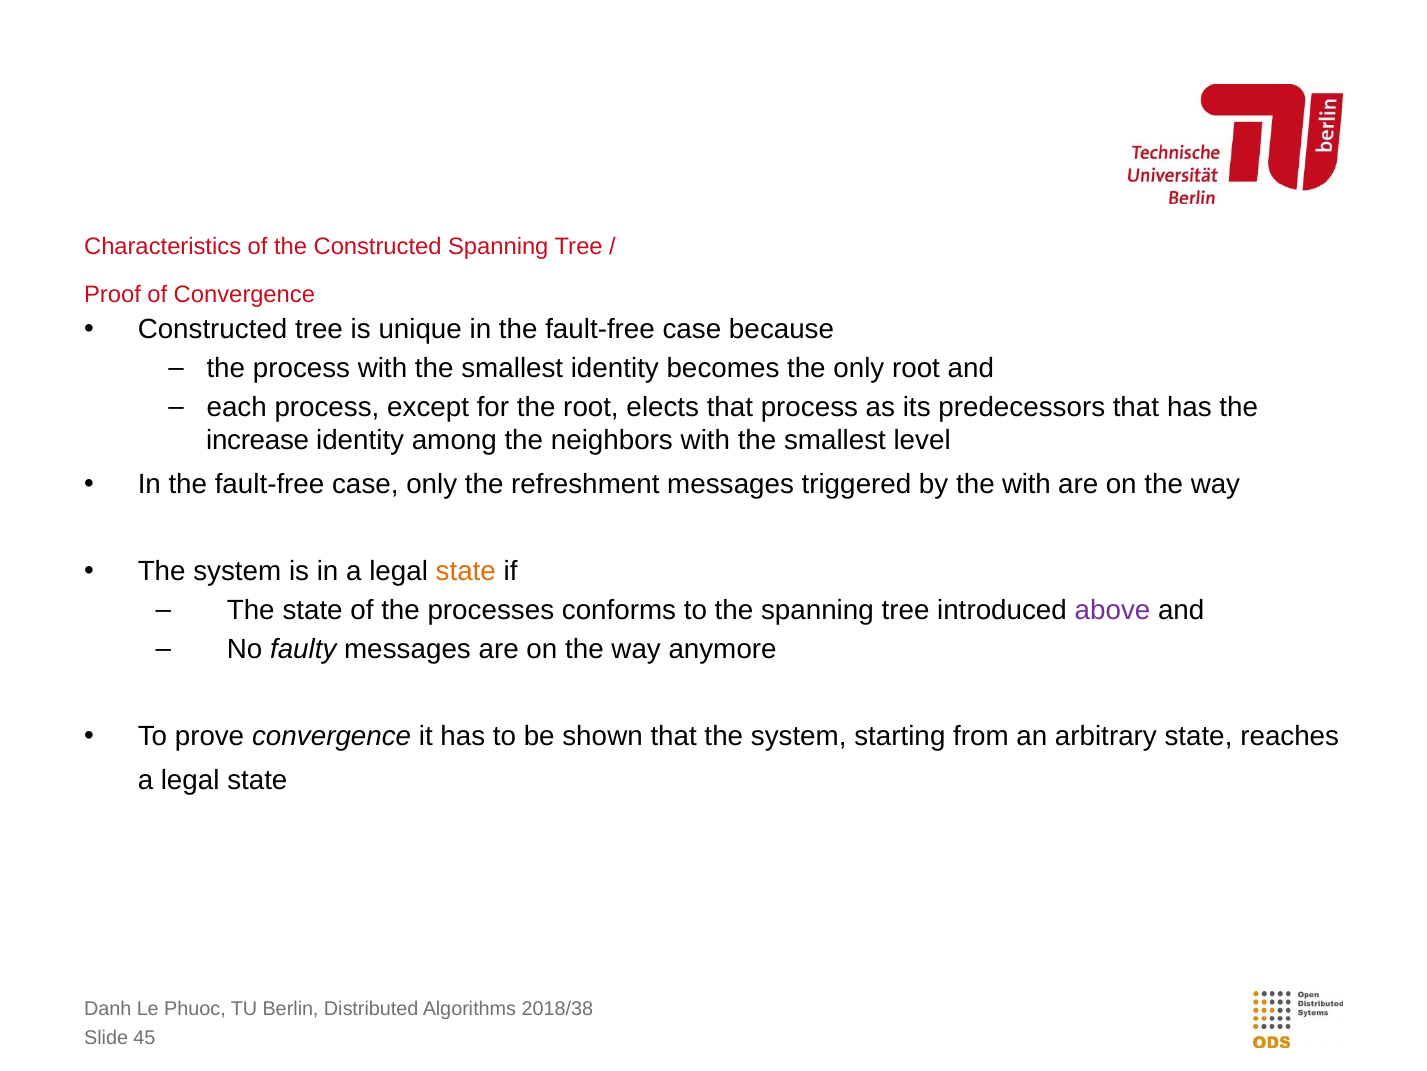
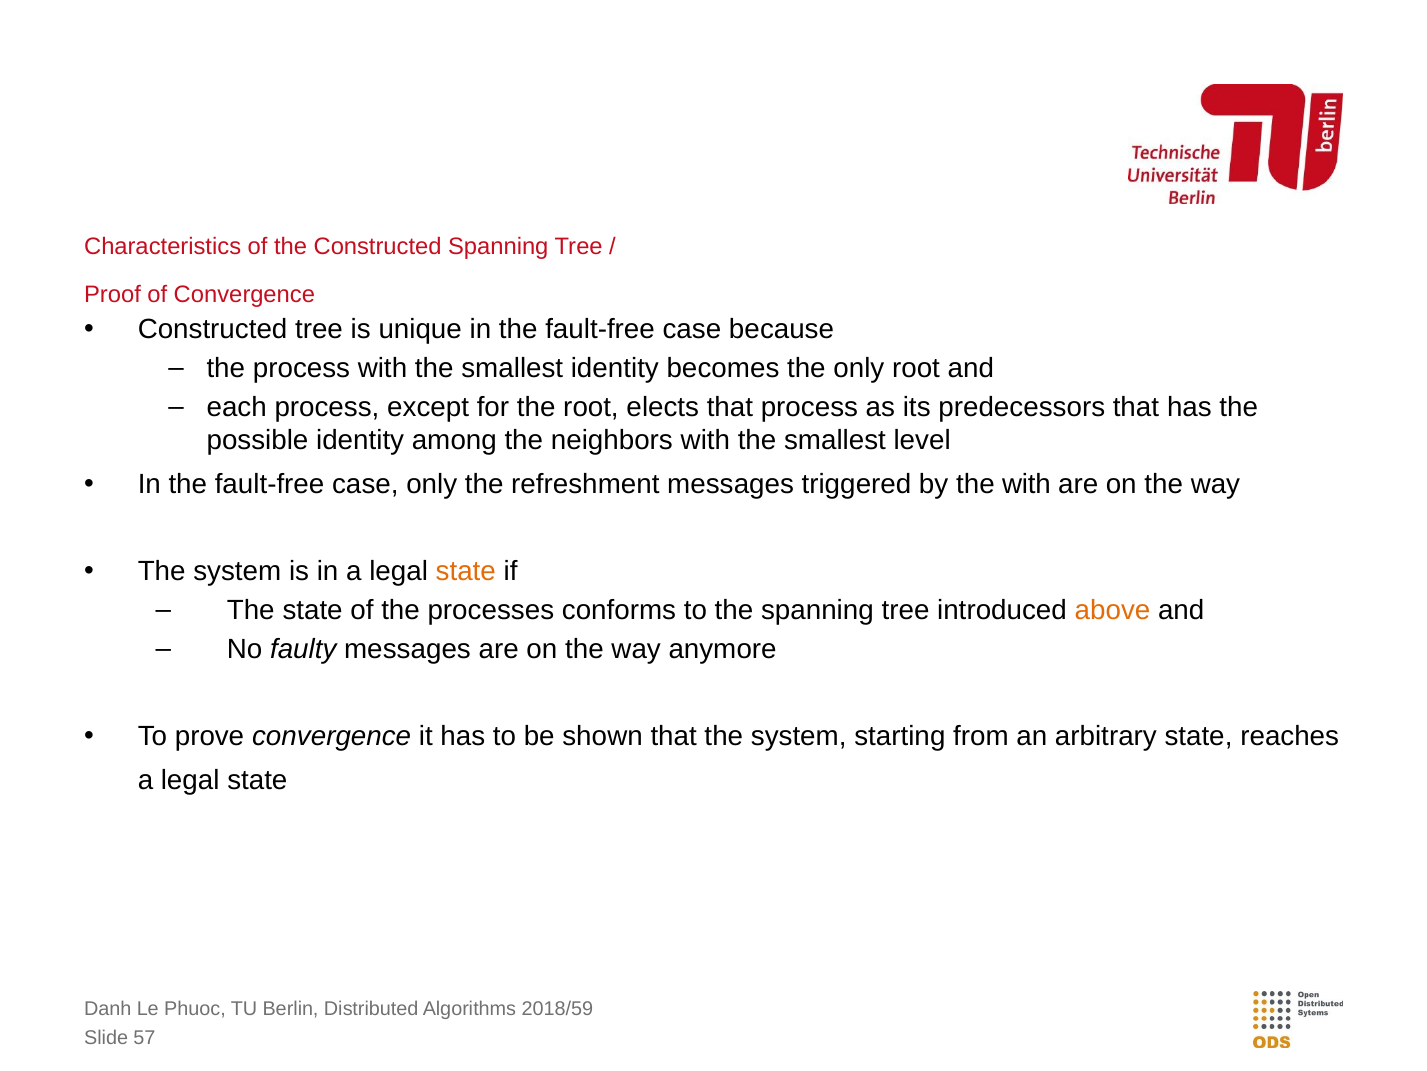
increase: increase -> possible (257, 440)
above colour: purple -> orange (1112, 610)
2018/38: 2018/38 -> 2018/59 (557, 1008)
45: 45 -> 57 (144, 1037)
